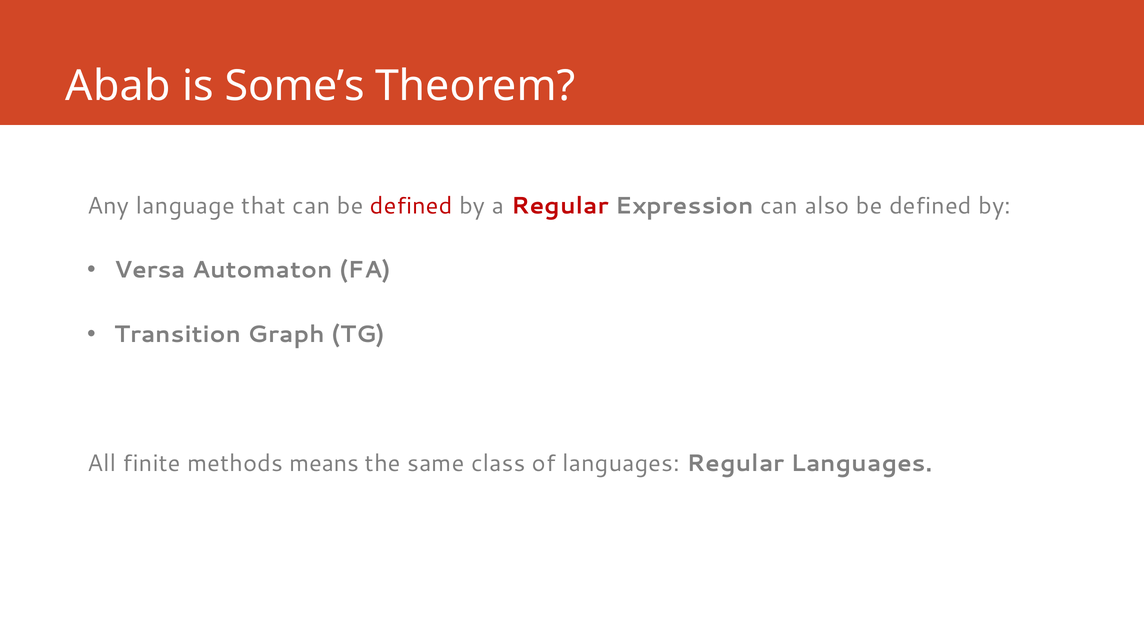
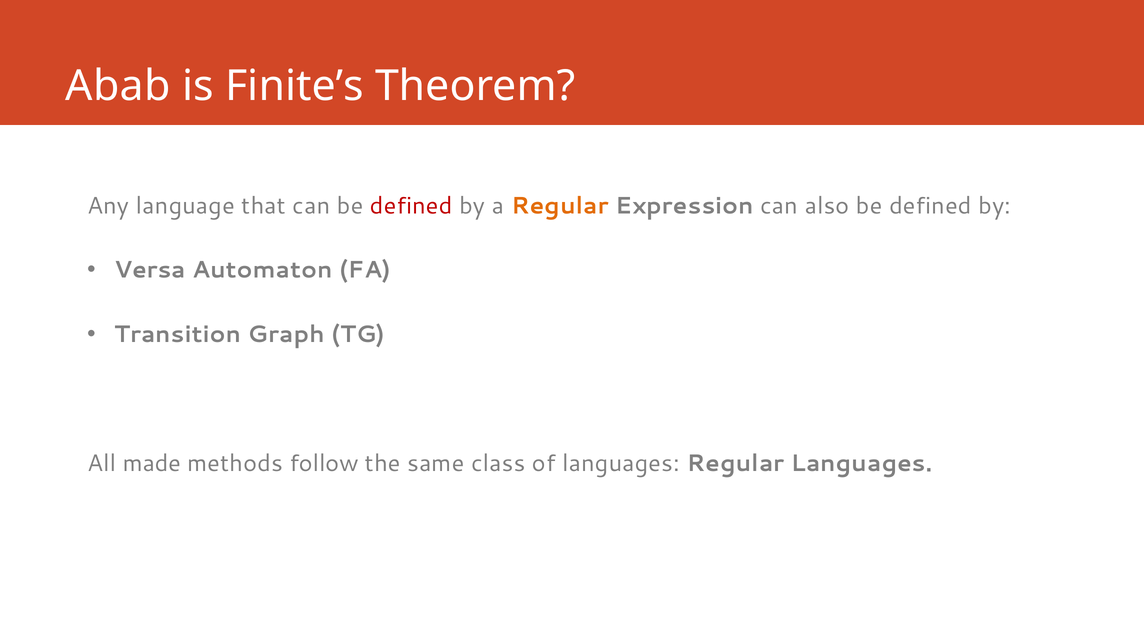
Some’s: Some’s -> Finite’s (295, 86)
Regular colour: red -> orange (560, 206)
finite: finite -> made (152, 464)
means: means -> follow (324, 464)
